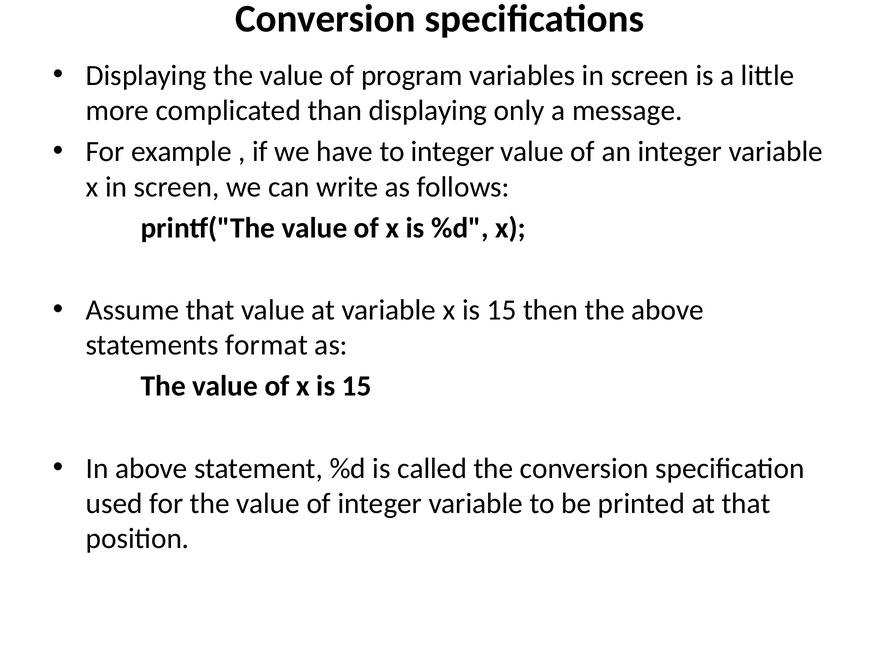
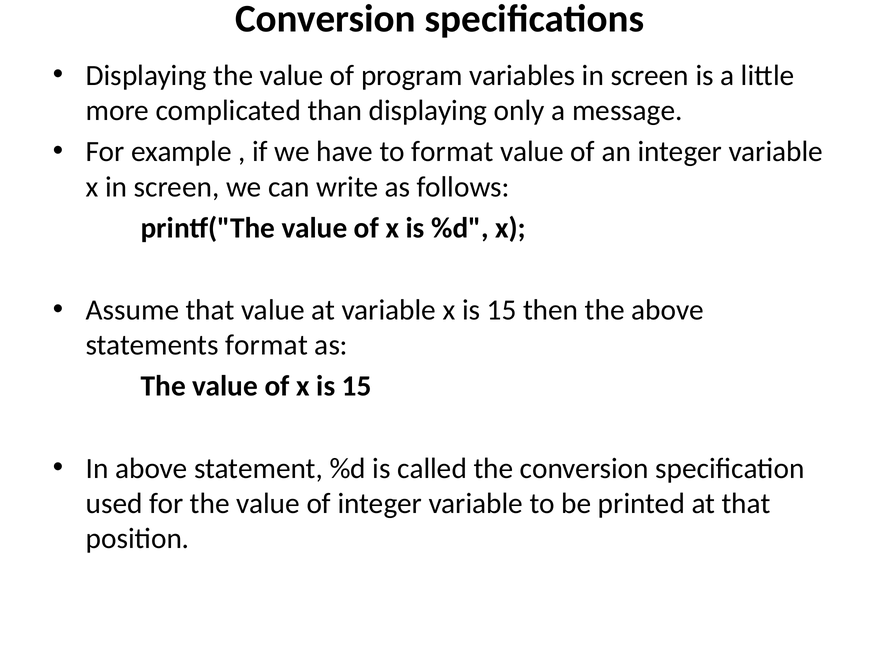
to integer: integer -> format (452, 152)
